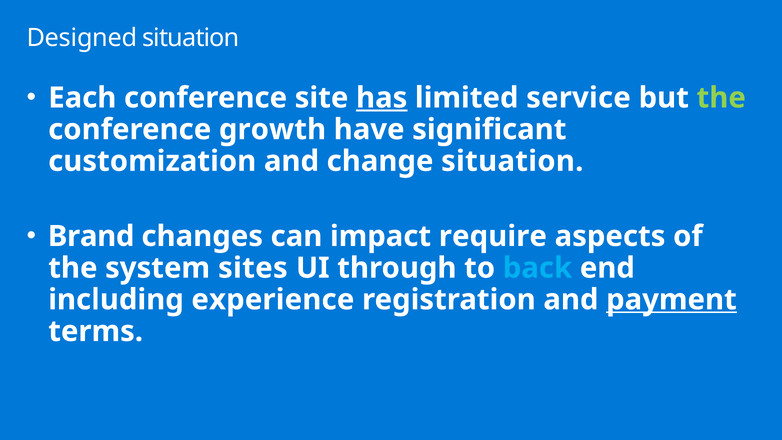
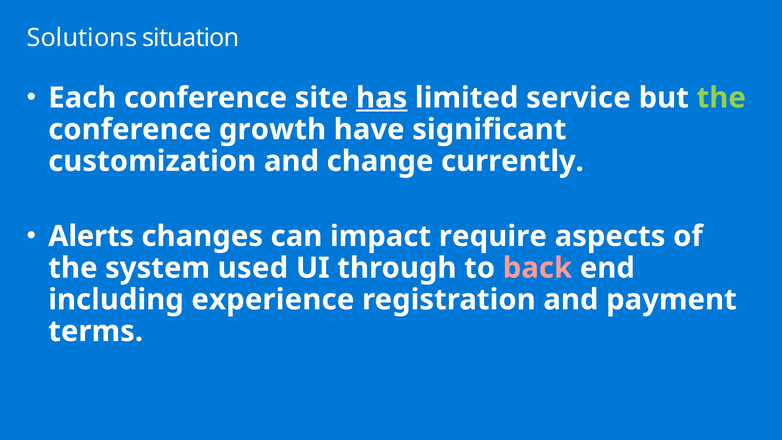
Designed: Designed -> Solutions (82, 38)
change situation: situation -> currently (512, 161)
Brand: Brand -> Alerts (91, 236)
sites: sites -> used (253, 268)
back colour: light blue -> pink (537, 268)
payment underline: present -> none (671, 300)
